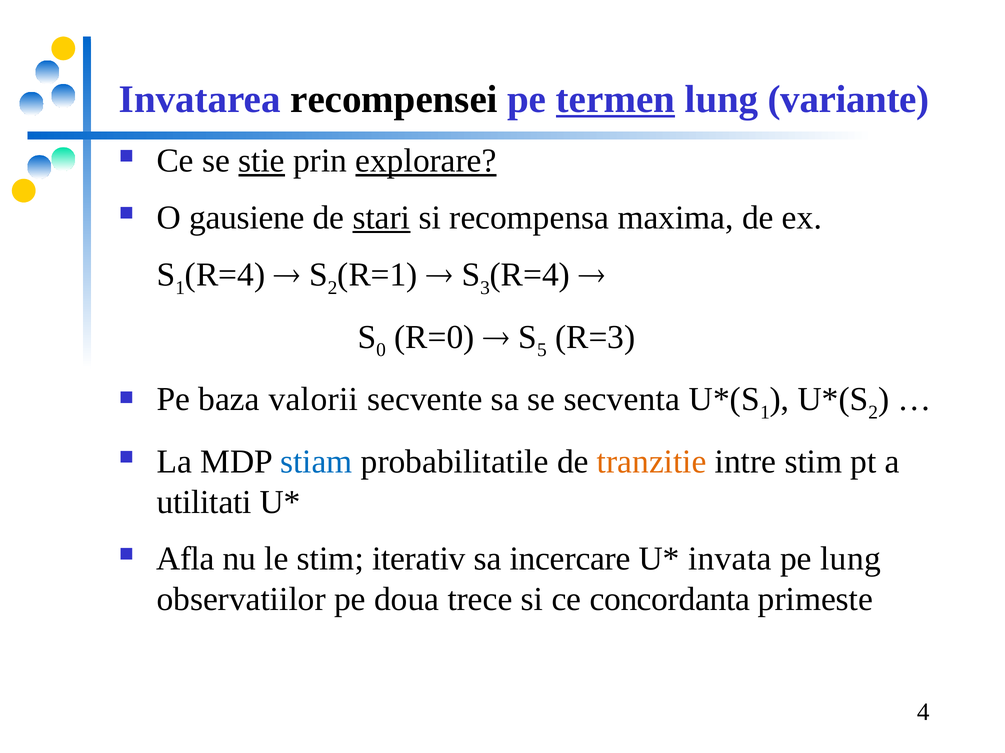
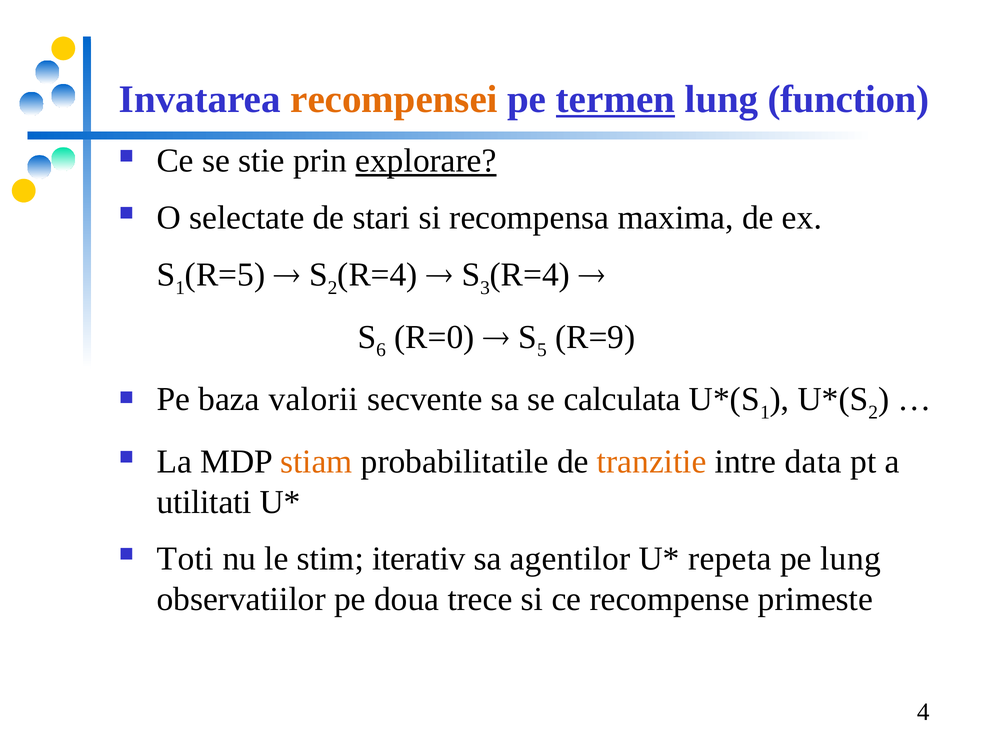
recompensei colour: black -> orange (394, 99)
variante: variante -> function (848, 99)
stie underline: present -> none (262, 161)
gausiene: gausiene -> selectate (247, 218)
stari underline: present -> none (381, 218)
R=4: R=4 -> R=5 (225, 275)
R=1: R=1 -> R=4 (378, 275)
0: 0 -> 6 (381, 350)
R=3: R=3 -> R=9 (595, 337)
secventa: secventa -> calculata (622, 400)
stiam colour: blue -> orange (316, 462)
intre stim: stim -> data (813, 462)
Afla: Afla -> Toti (185, 559)
incercare: incercare -> agentilor (570, 559)
invata: invata -> repeta (730, 559)
concordanta: concordanta -> recompense (670, 600)
